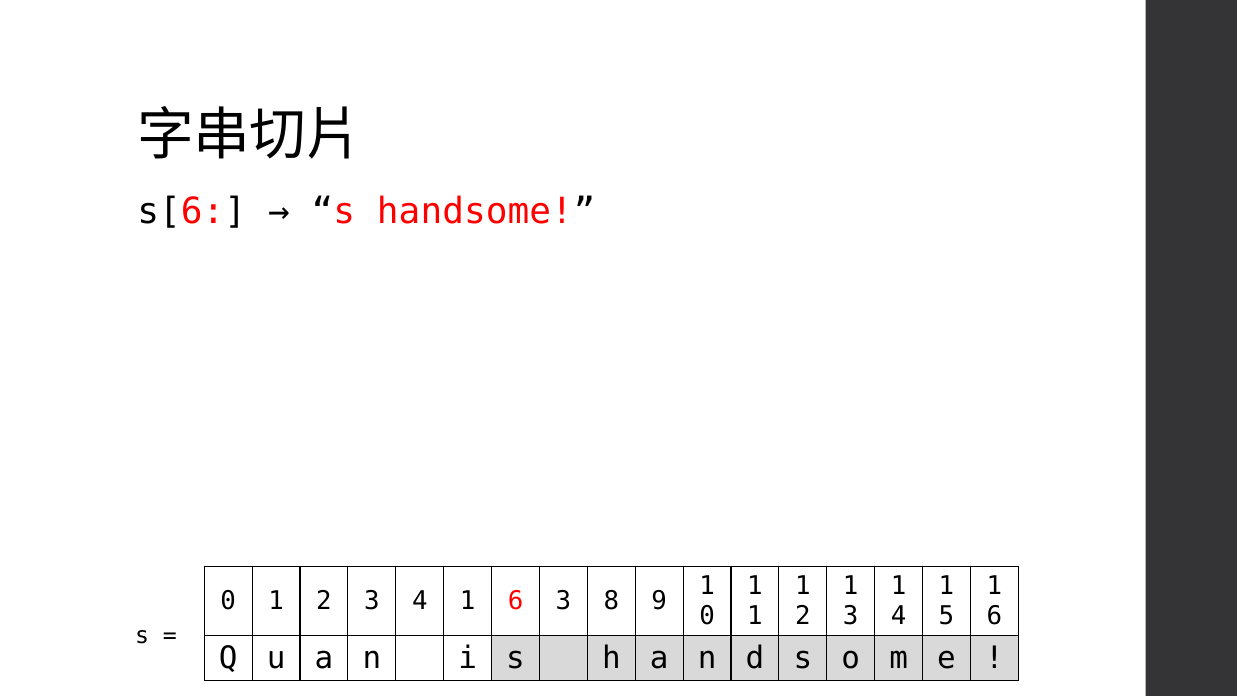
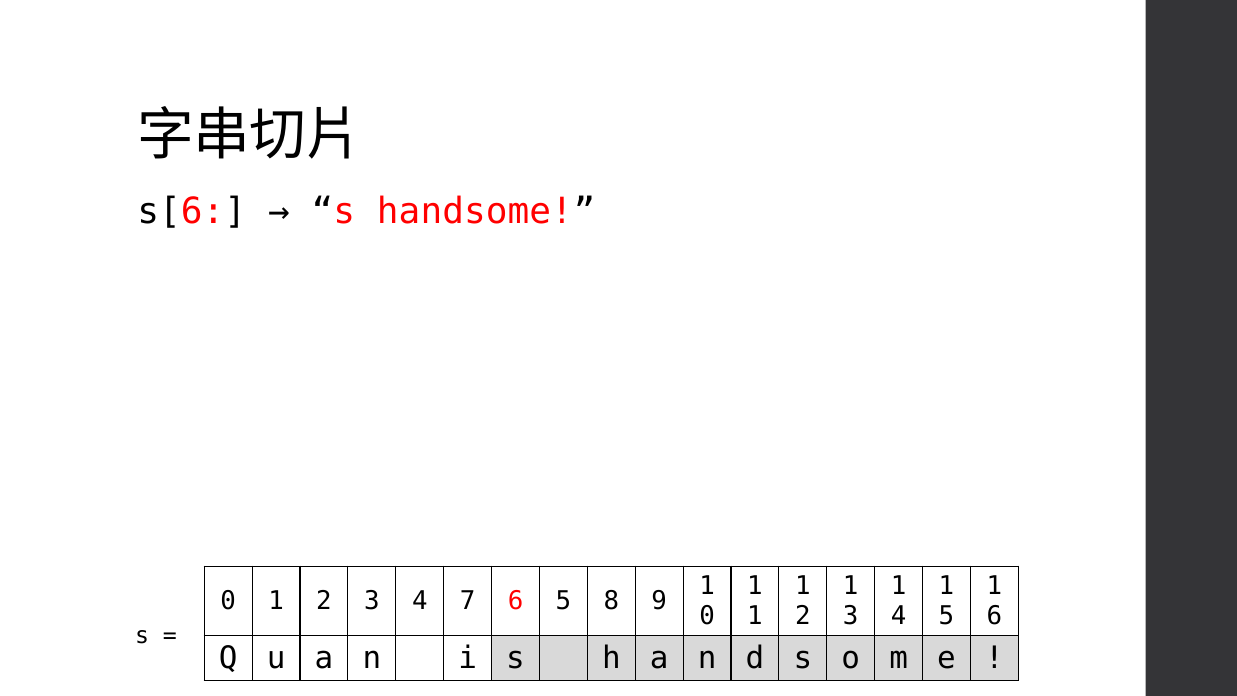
3 4 1: 1 -> 7 (468, 601)
6 3: 3 -> 5 (563, 601)
